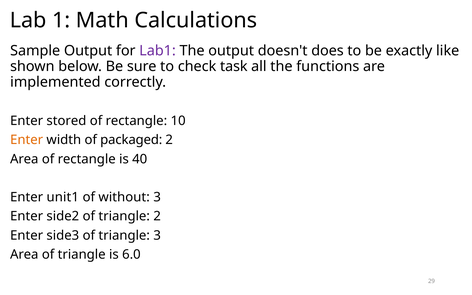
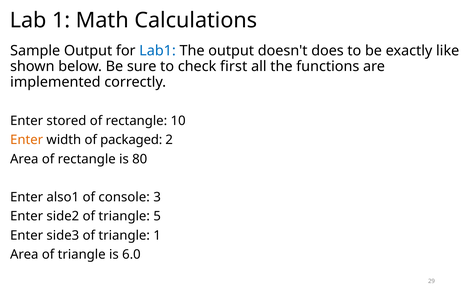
Lab1 colour: purple -> blue (158, 51)
task: task -> first (234, 66)
40: 40 -> 80 (140, 159)
unit1: unit1 -> also1 (63, 197)
without: without -> console (124, 197)
triangle 2: 2 -> 5 (157, 216)
triangle 3: 3 -> 1 (157, 235)
